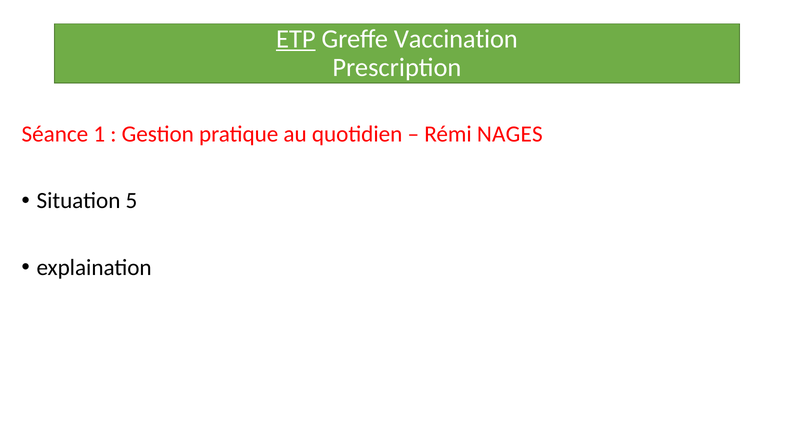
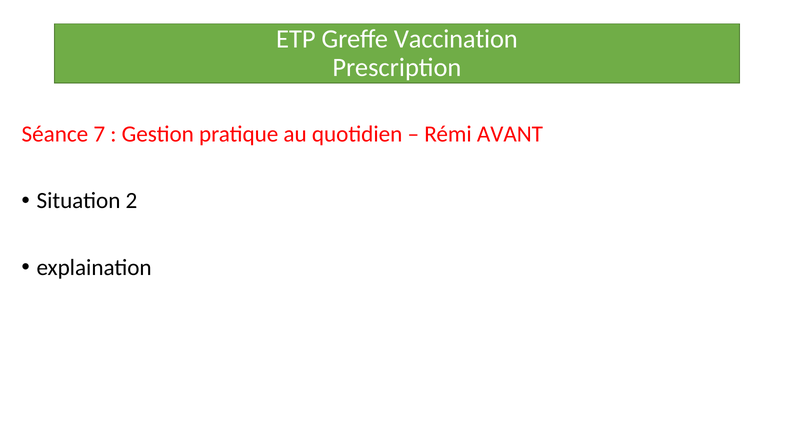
ETP underline: present -> none (296, 39)
1: 1 -> 7 (99, 134)
NAGES: NAGES -> AVANT (510, 134)
5: 5 -> 2 (131, 201)
